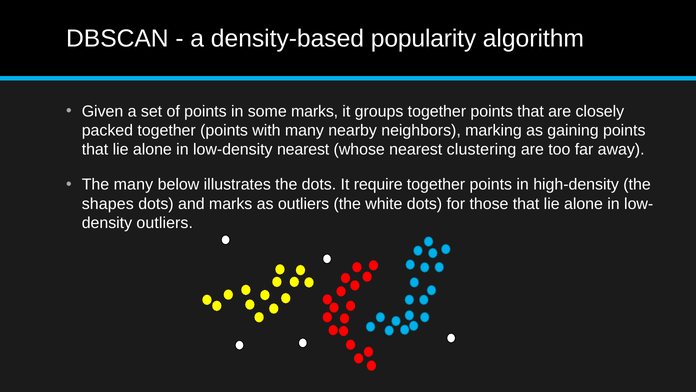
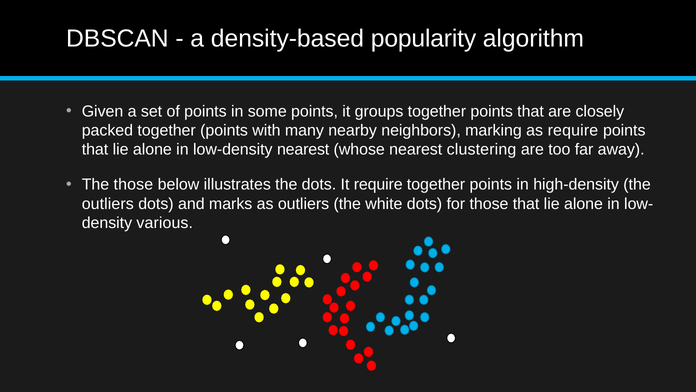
some marks: marks -> points (315, 111)
as gaining: gaining -> require (573, 130)
The many: many -> those (133, 184)
shapes: shapes -> outliers (108, 204)
outliers: outliers -> various (165, 223)
